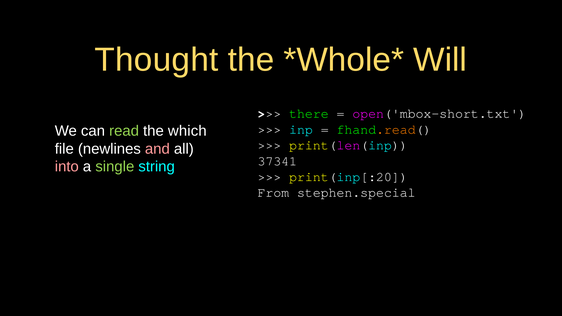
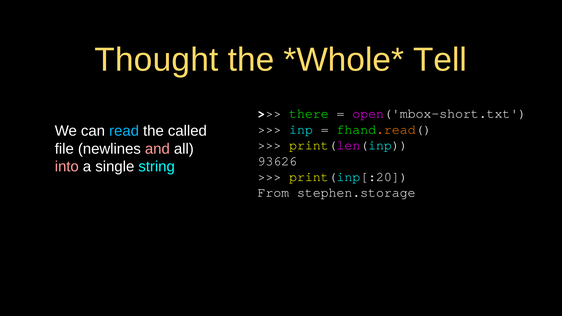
Will: Will -> Tell (440, 60)
read colour: light green -> light blue (124, 131)
which: which -> called (187, 131)
37341: 37341 -> 93626 (277, 161)
single colour: light green -> white (115, 167)
stephen.special: stephen.special -> stephen.storage (356, 193)
